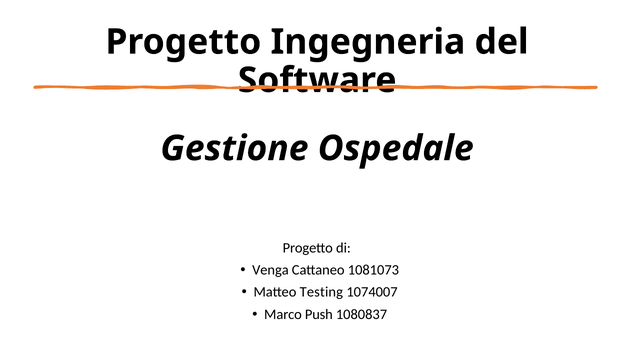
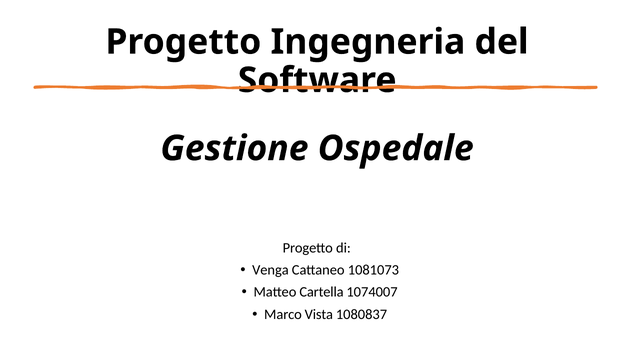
Testing: Testing -> Cartella (322, 292)
Push: Push -> Vista (319, 314)
